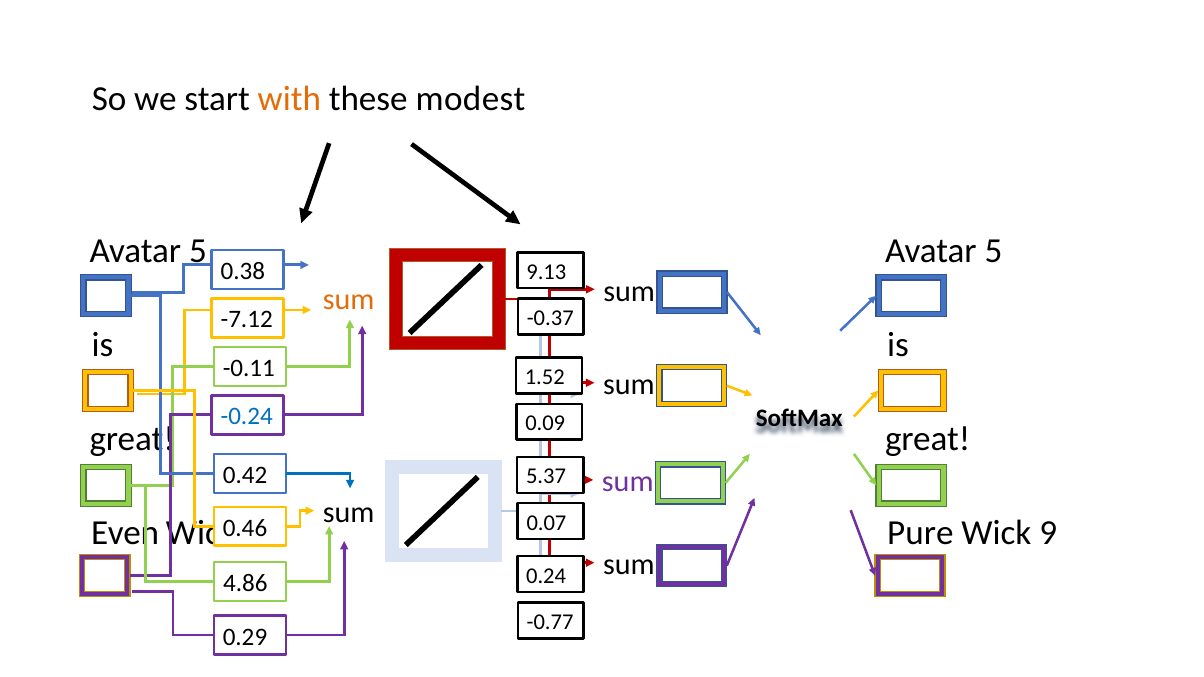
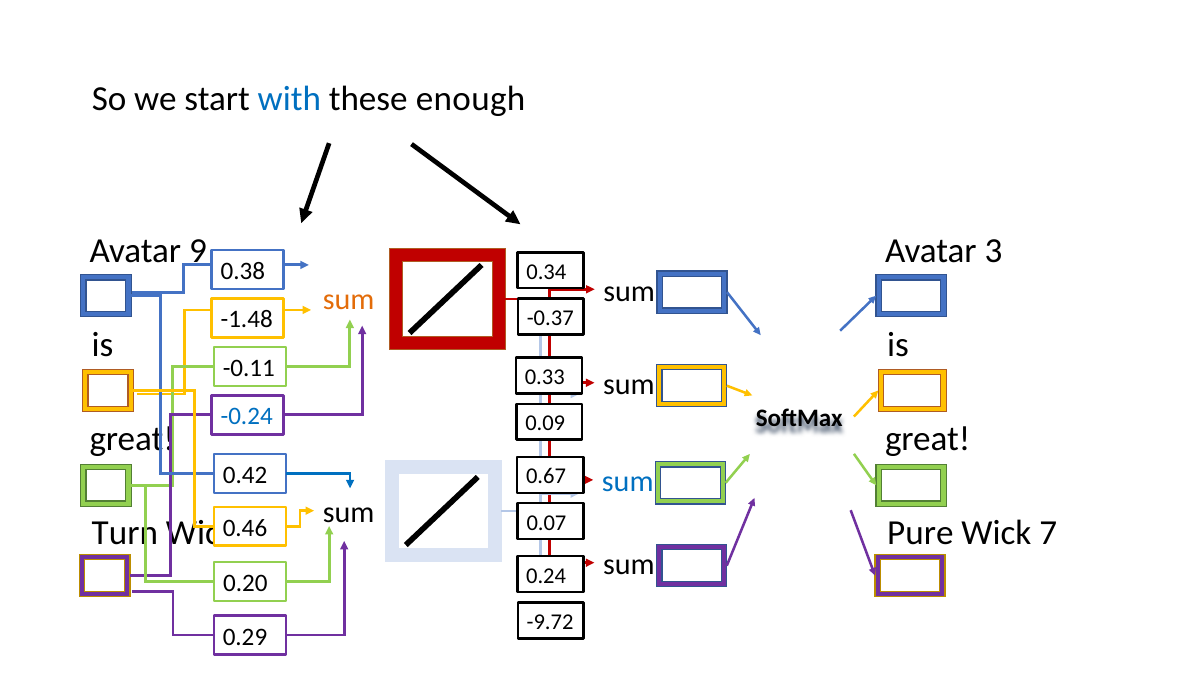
with colour: orange -> blue (289, 98)
modest: modest -> enough (471, 98)
5: 5 -> 9 (198, 251)
5: 5 -> 3 (994, 251)
9.13: 9.13 -> 0.34 (546, 272)
-7.12: -7.12 -> -1.48 (247, 320)
1.52: 1.52 -> 0.33 (545, 377)
5.37: 5.37 -> 0.67 (546, 477)
sum colour: purple -> blue (628, 482)
Even: Even -> Turn (125, 533)
9: 9 -> 7 (1048, 533)
4.86: 4.86 -> 0.20 (245, 583)
-0.77: -0.77 -> -9.72 (550, 622)
